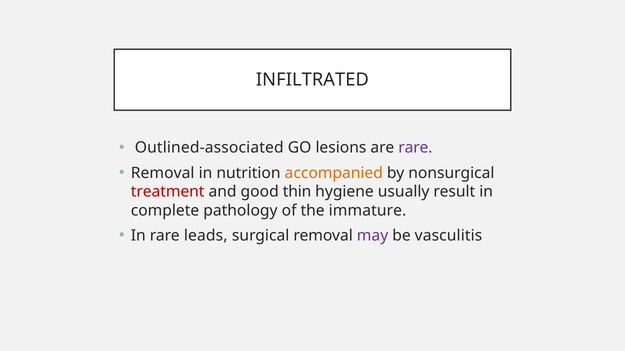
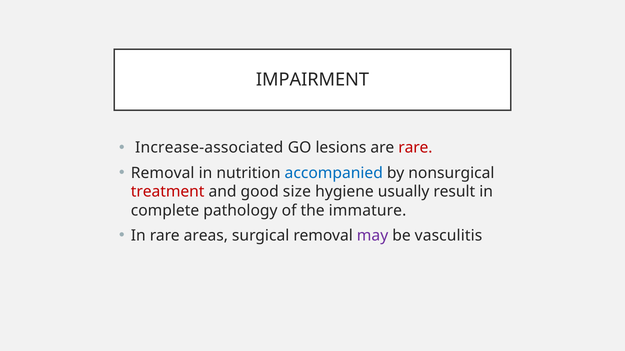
INFILTRATED: INFILTRATED -> IMPAIRMENT (313, 80)
Outlined-associated: Outlined-associated -> Increase-associated (209, 148)
rare colour: purple -> red (415, 148)
accompanied colour: orange -> blue (334, 173)
thin: thin -> size (297, 192)
leads: leads -> areas (206, 236)
